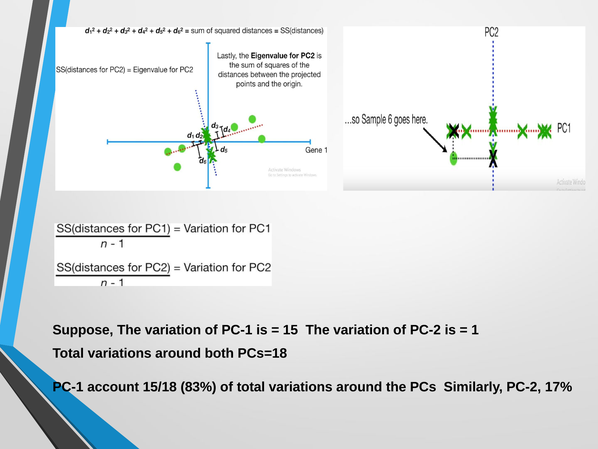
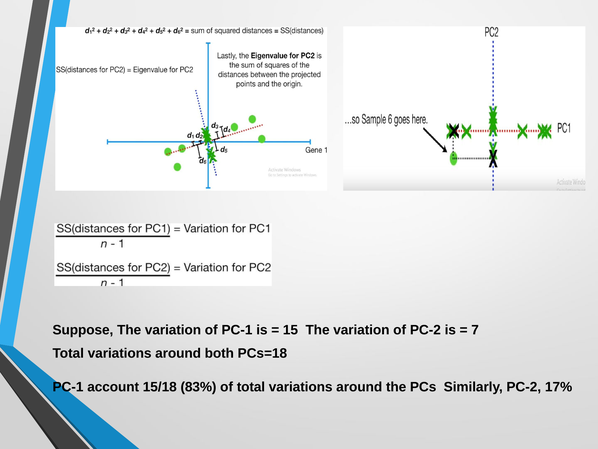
1: 1 -> 7 (475, 329)
